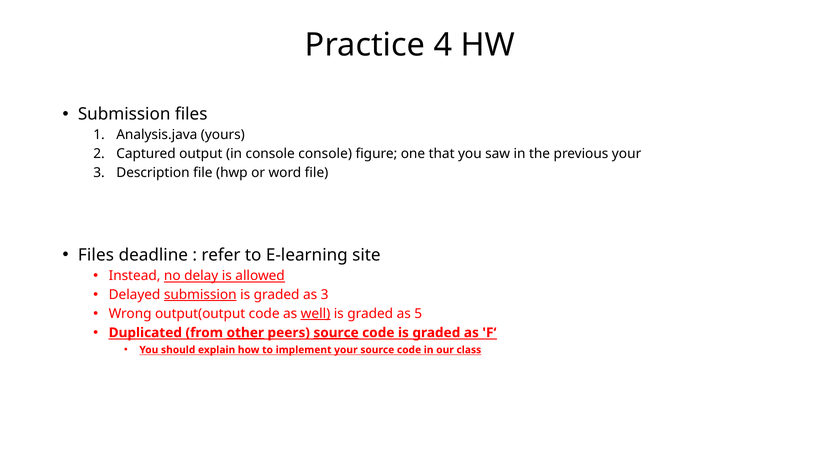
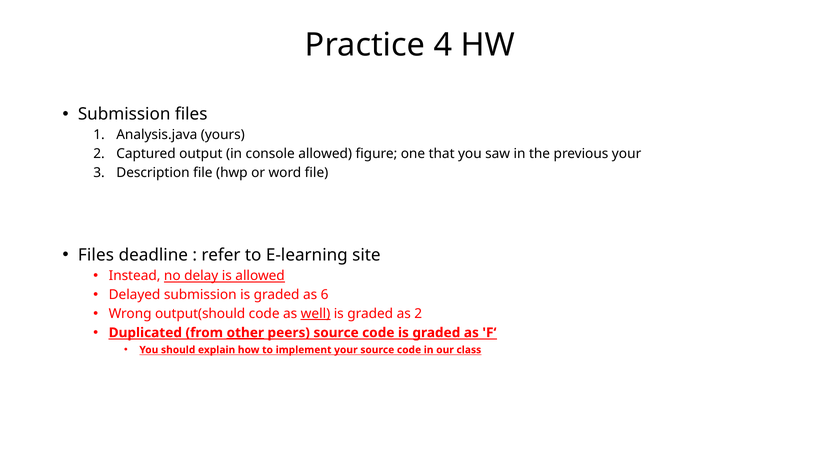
console console: console -> allowed (325, 154)
submission underline: present -> none (200, 295)
as 3: 3 -> 6 (325, 295)
output(output: output(output -> output(should (200, 314)
as 5: 5 -> 2 (418, 314)
source underline: present -> none (336, 333)
